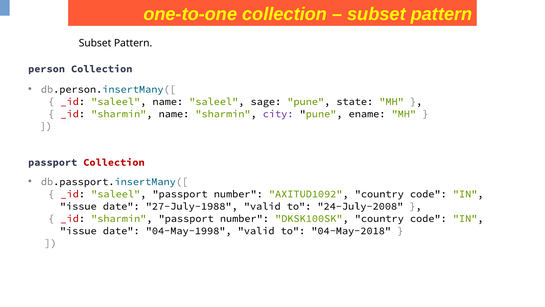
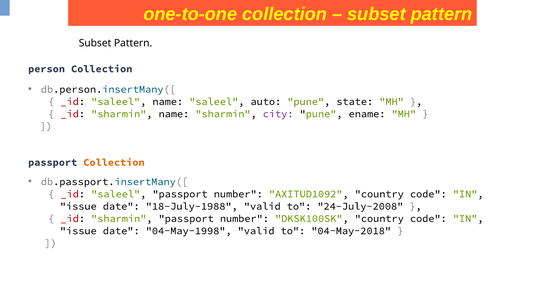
sage: sage -> auto (266, 101)
Collection colour: red -> orange (114, 162)
27-July-1988: 27-July-1988 -> 18-July-1988 (192, 206)
